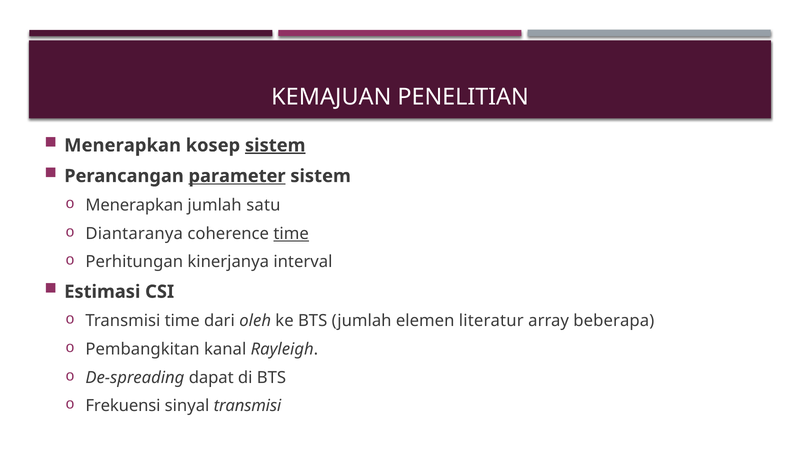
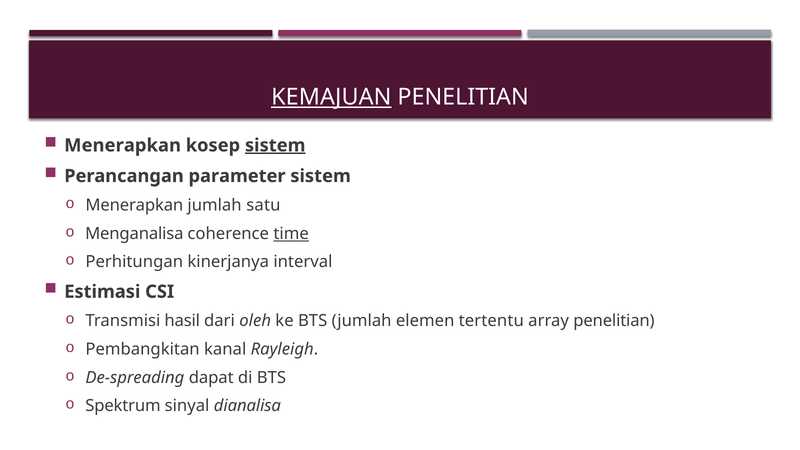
KEMAJUAN underline: none -> present (331, 97)
parameter underline: present -> none (237, 176)
Diantaranya: Diantaranya -> Menganalisa (134, 234)
Transmisi time: time -> hasil (182, 321)
literatur: literatur -> tertentu (491, 321)
array beberapa: beberapa -> penelitian (614, 321)
Frekuensi: Frekuensi -> Spektrum (123, 406)
sinyal transmisi: transmisi -> dianalisa (247, 406)
